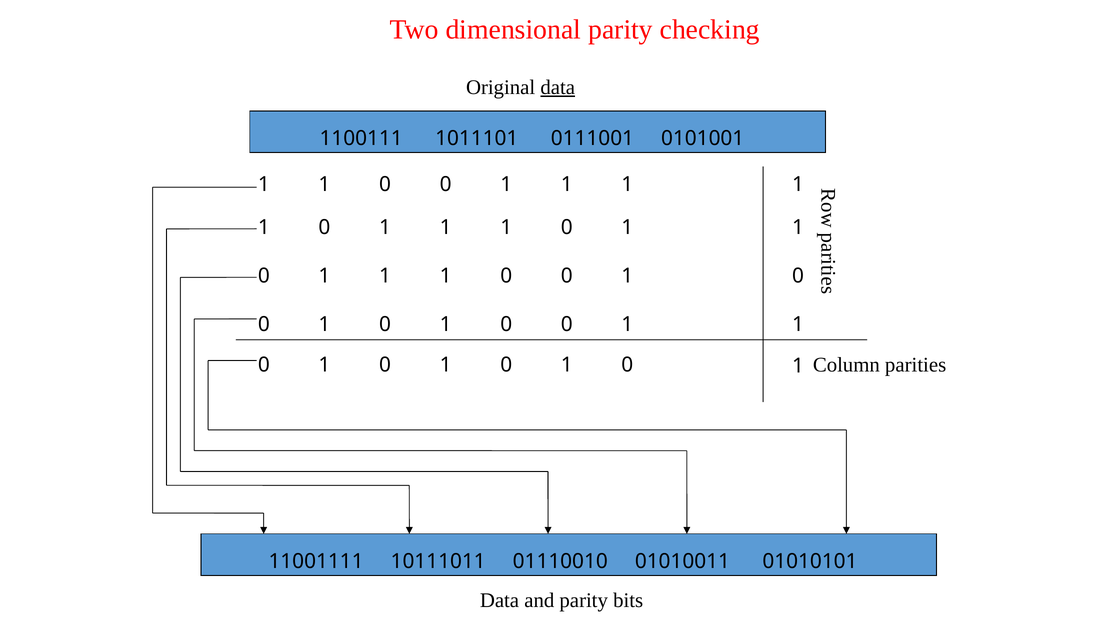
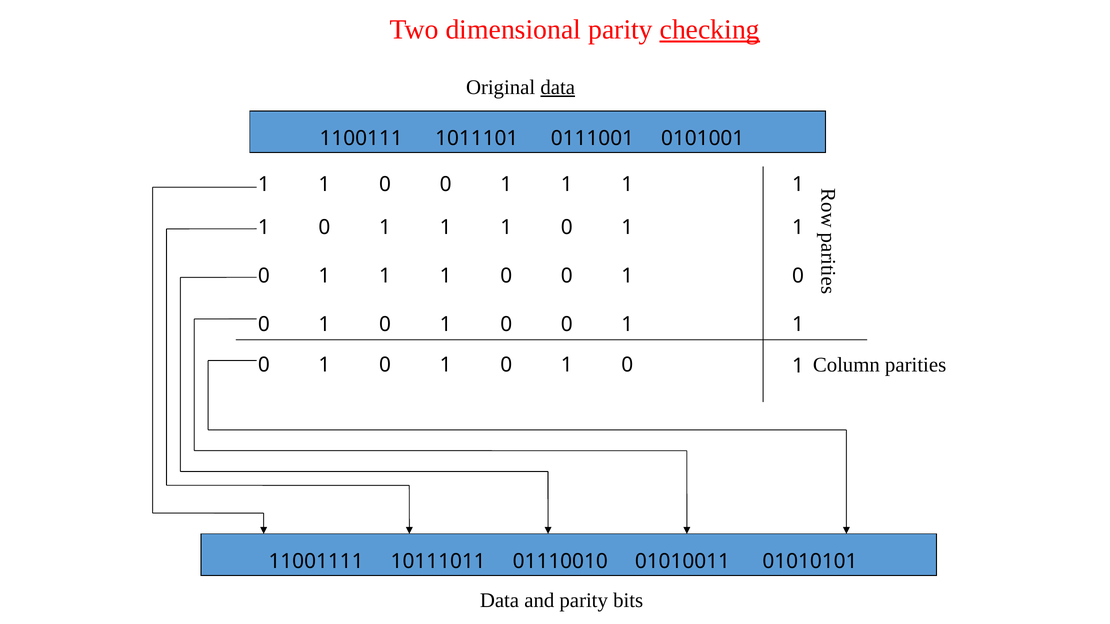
checking underline: none -> present (710, 30)
